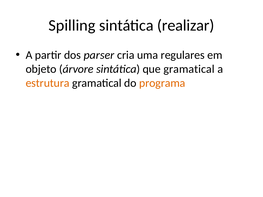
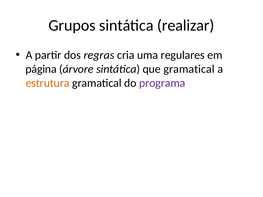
Spilling: Spilling -> Grupos (72, 25)
parser: parser -> regras (99, 55)
objeto: objeto -> página (41, 69)
programa colour: orange -> purple (162, 83)
